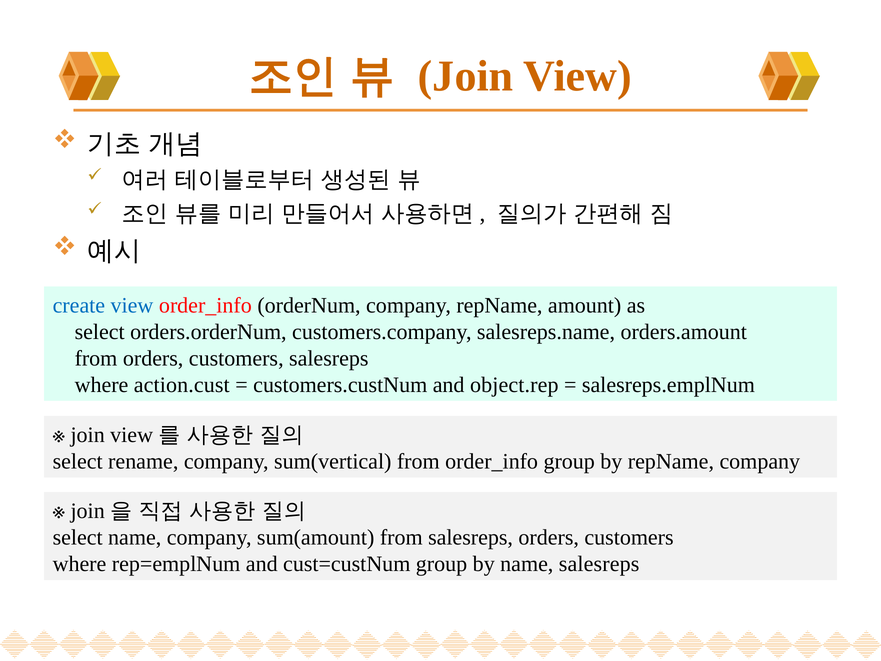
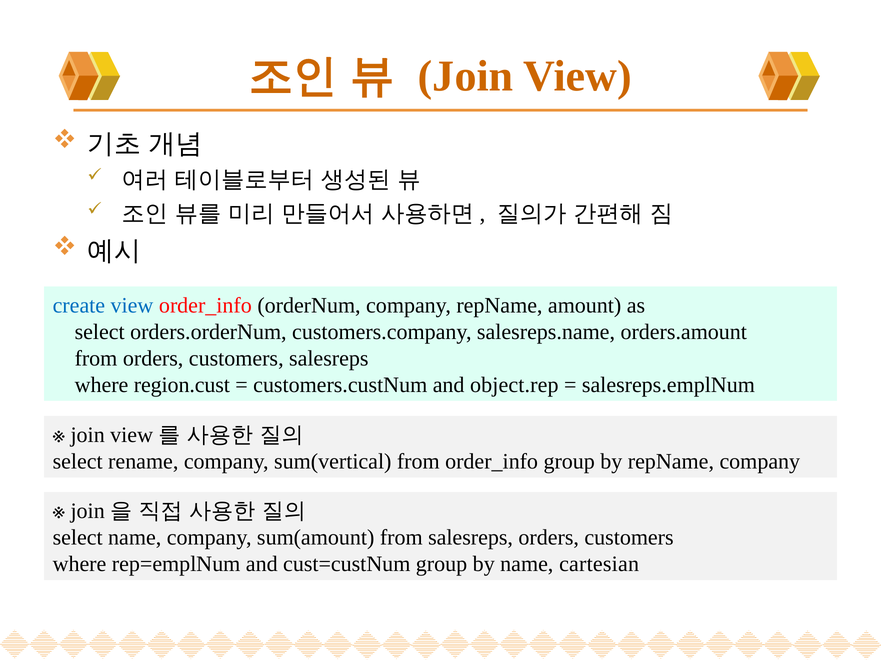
action.cust: action.cust -> region.cust (182, 385)
name salesreps: salesreps -> cartesian (599, 564)
